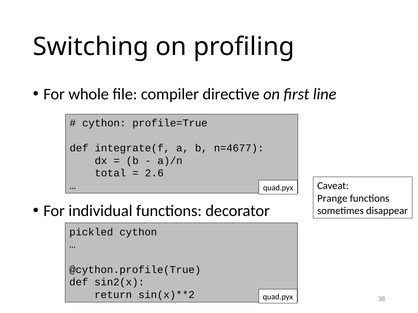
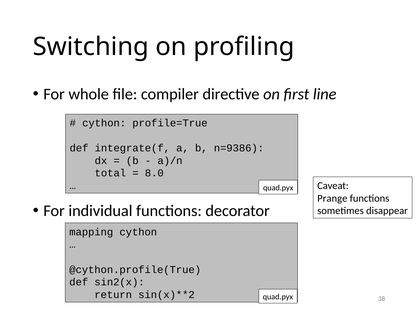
n=4677: n=4677 -> n=9386 (239, 148)
2.6: 2.6 -> 8.0 (154, 173)
pickled: pickled -> mapping (91, 232)
